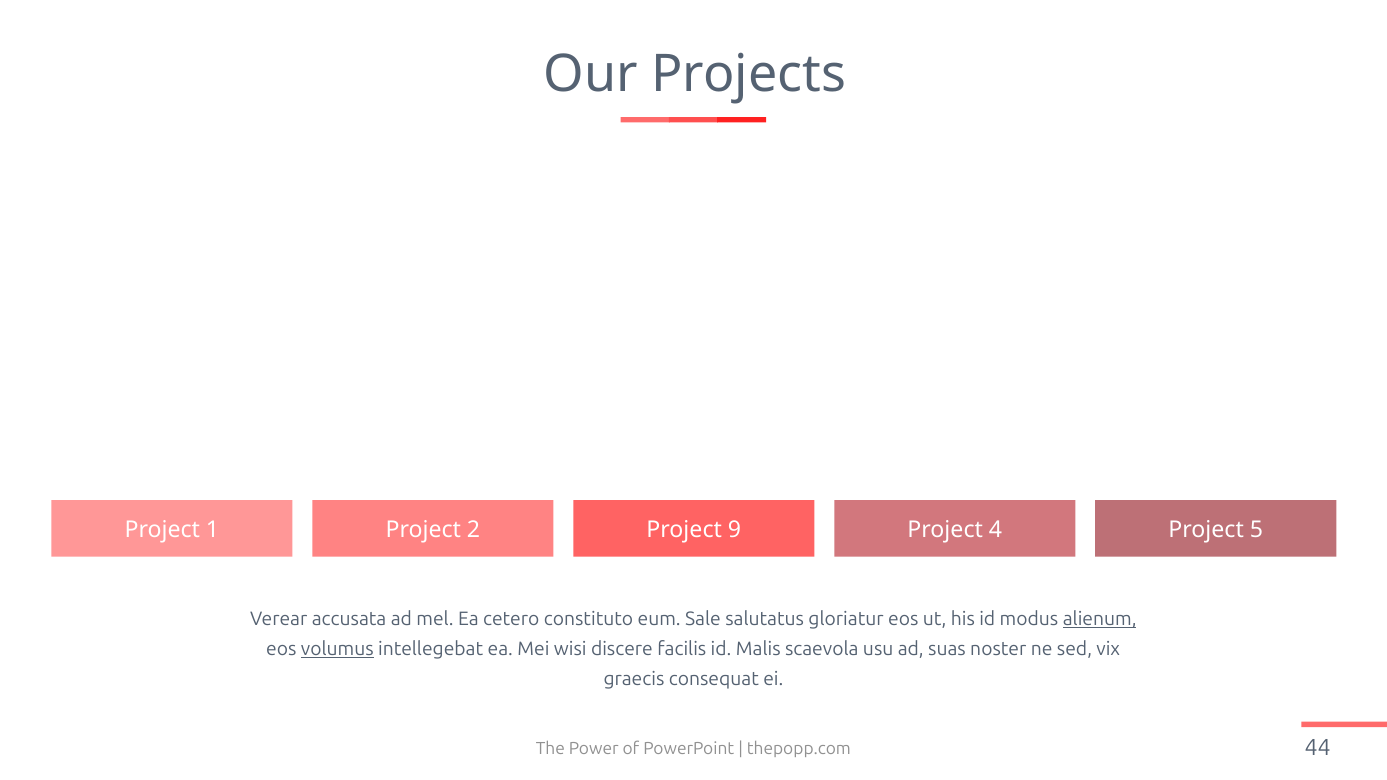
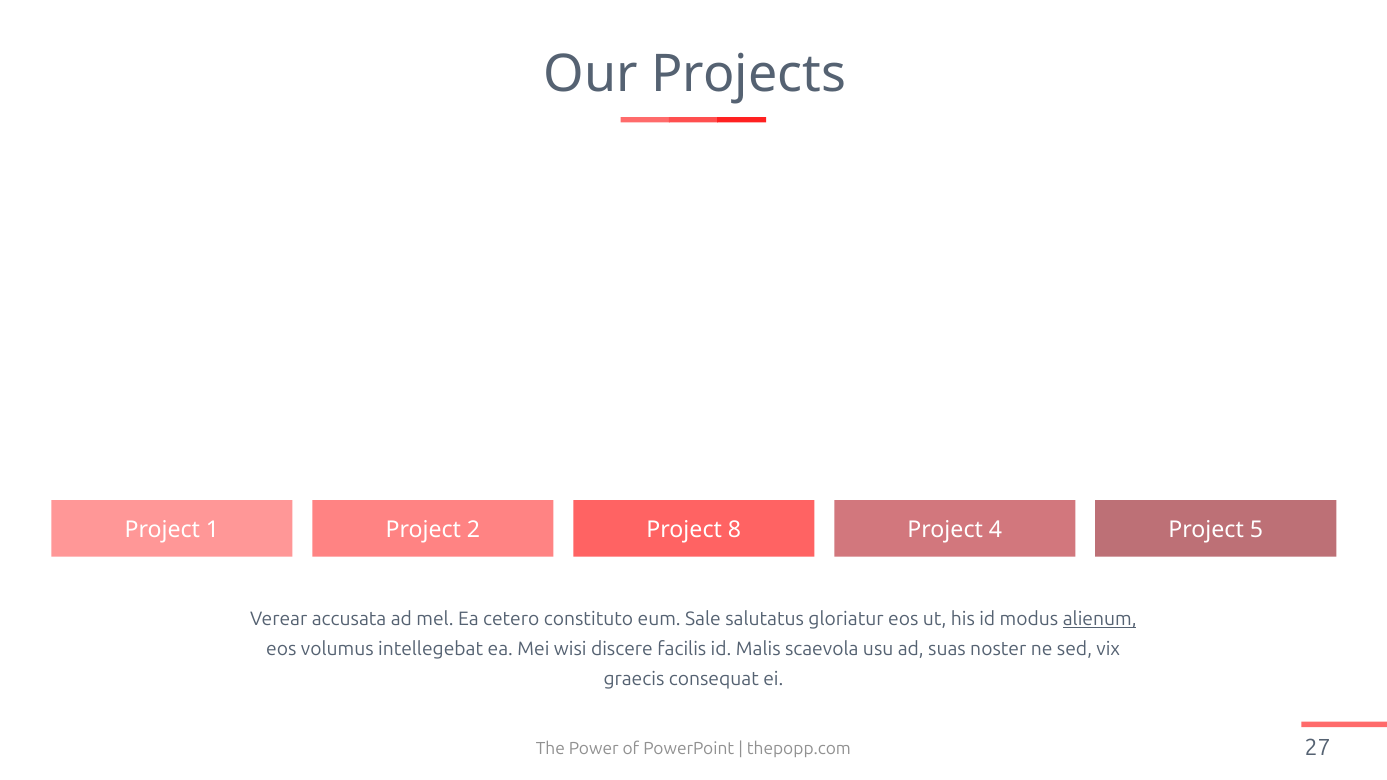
9: 9 -> 8 (735, 530)
volumus underline: present -> none (337, 649)
44: 44 -> 27 (1318, 748)
